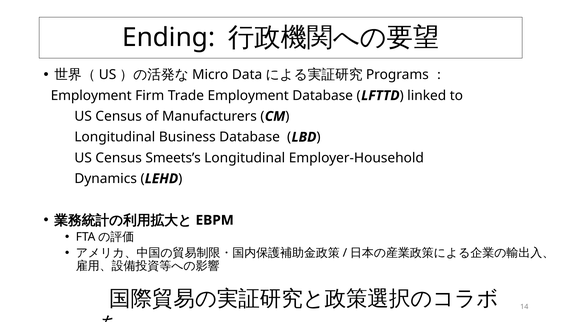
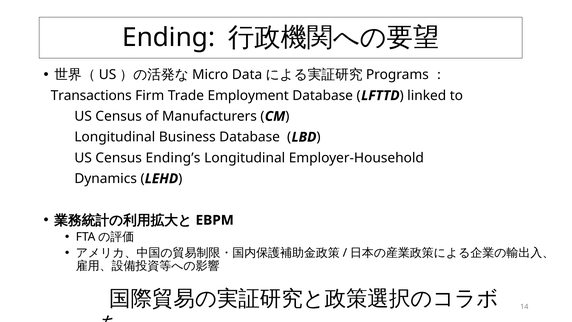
Employment: Employment -> Transactions (91, 96)
Smeets’s: Smeets’s -> Ending’s (173, 158)
